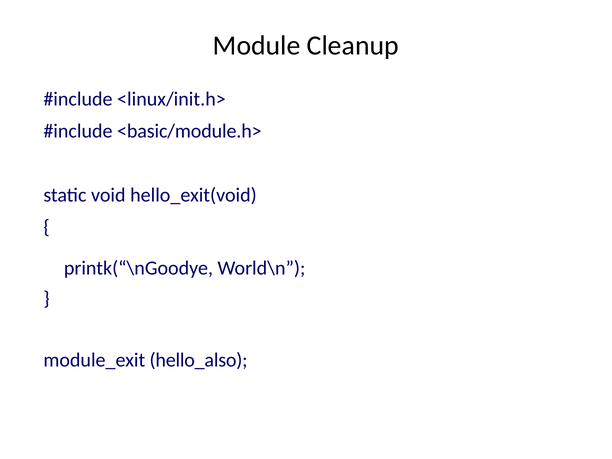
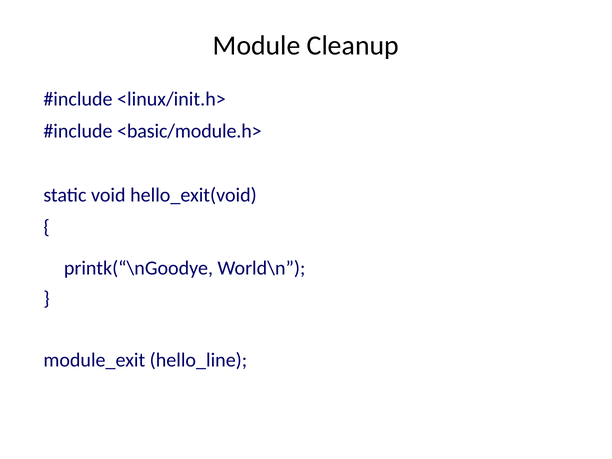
hello_also: hello_also -> hello_line (198, 360)
